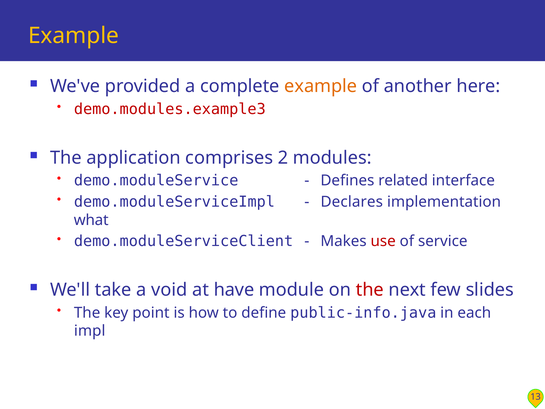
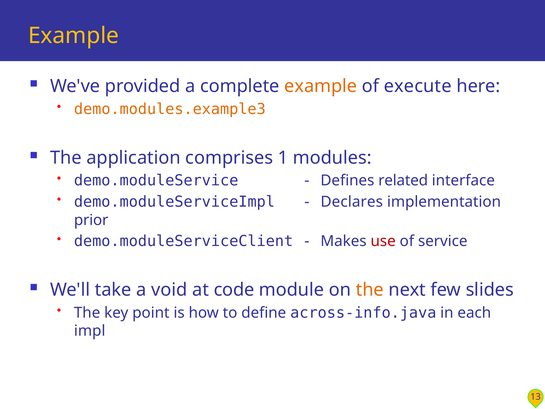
another: another -> execute (418, 86)
demo.modules.example3 colour: red -> orange (170, 109)
2: 2 -> 1 (283, 158)
what: what -> prior (91, 220)
have: have -> code (234, 290)
the colour: red -> orange (370, 290)
public-info.java: public-info.java -> across-info.java (363, 313)
